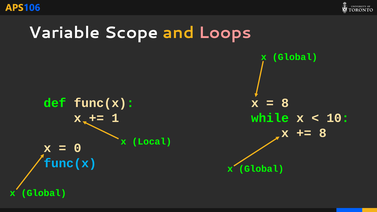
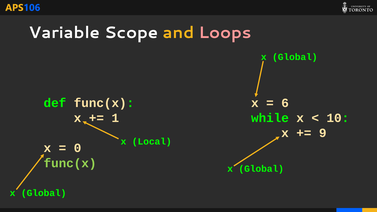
8: 8 -> 6 (285, 103)
8: 8 -> 9 (323, 133)
func(x colour: light blue -> light green (70, 163)
